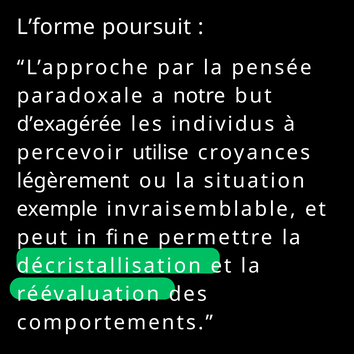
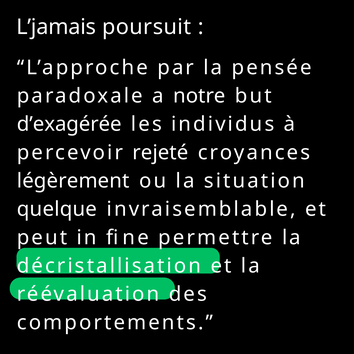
L’forme: L’forme -> L’jamais (56, 27)
utilise: utilise -> rejeté (160, 153)
exemple: exemple -> quelque (57, 209)
